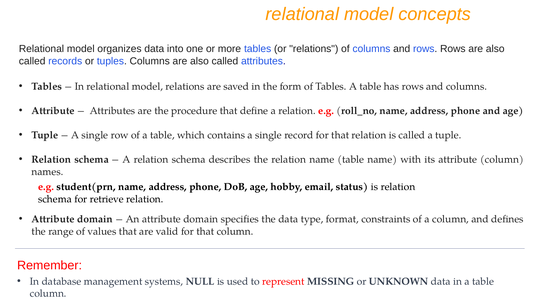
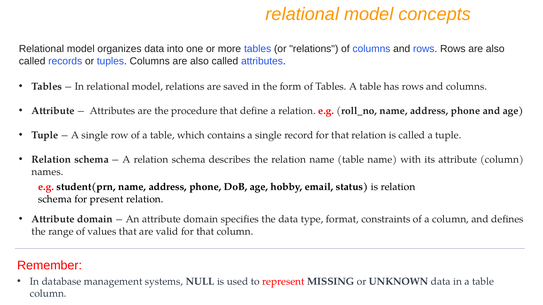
retrieve: retrieve -> present (107, 199)
